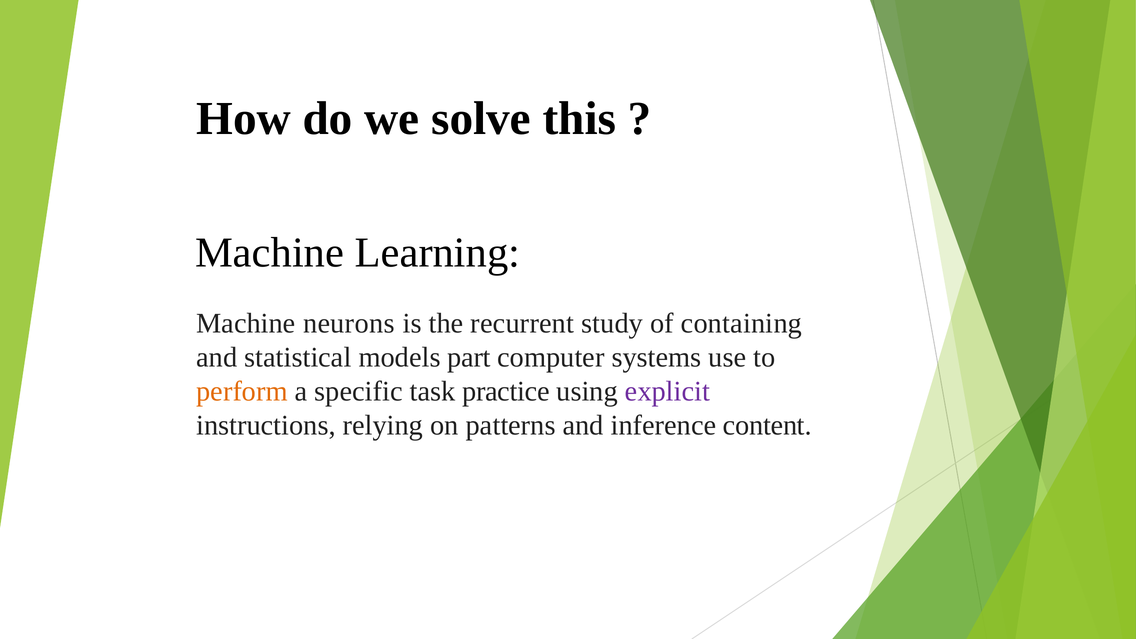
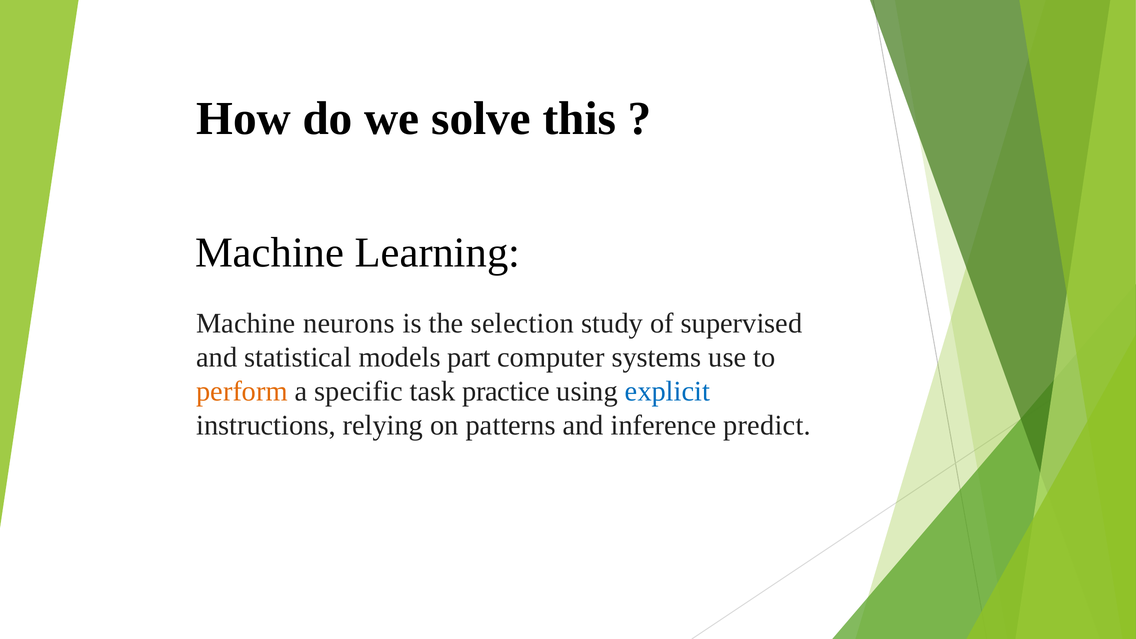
recurrent: recurrent -> selection (522, 323)
containing: containing -> supervised (742, 323)
explicit colour: purple -> blue (667, 391)
content: content -> predict (767, 425)
